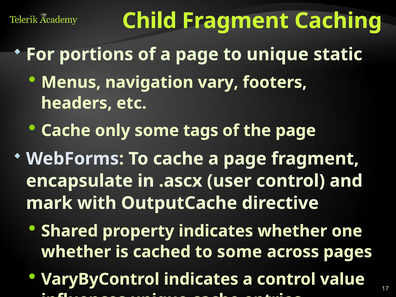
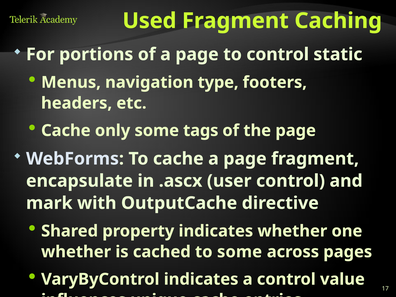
Child: Child -> Used (149, 21)
to unique: unique -> control (278, 54)
vary: vary -> type (218, 82)
